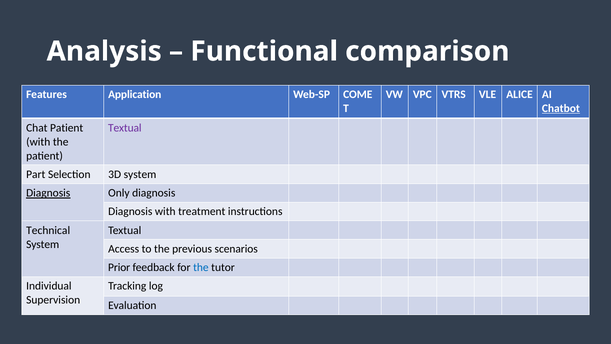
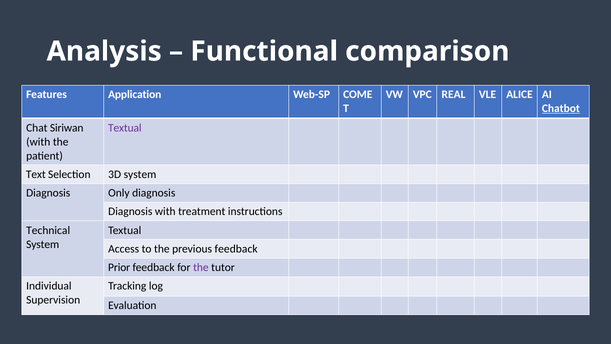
VTRS: VTRS -> REAL (454, 94)
Chat Patient: Patient -> Siriwan (67, 128)
Part: Part -> Text (36, 174)
Diagnosis underline: present -> none (48, 193)
previous scenarios: scenarios -> feedback (236, 249)
the colour: blue -> purple (201, 267)
